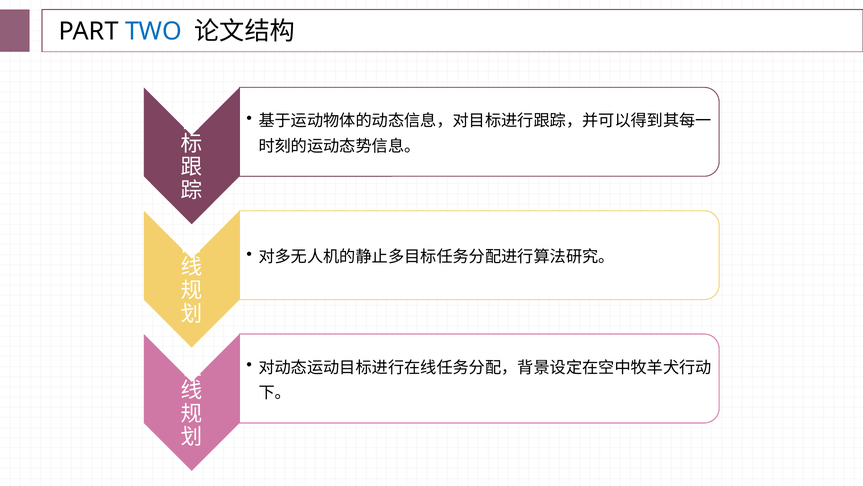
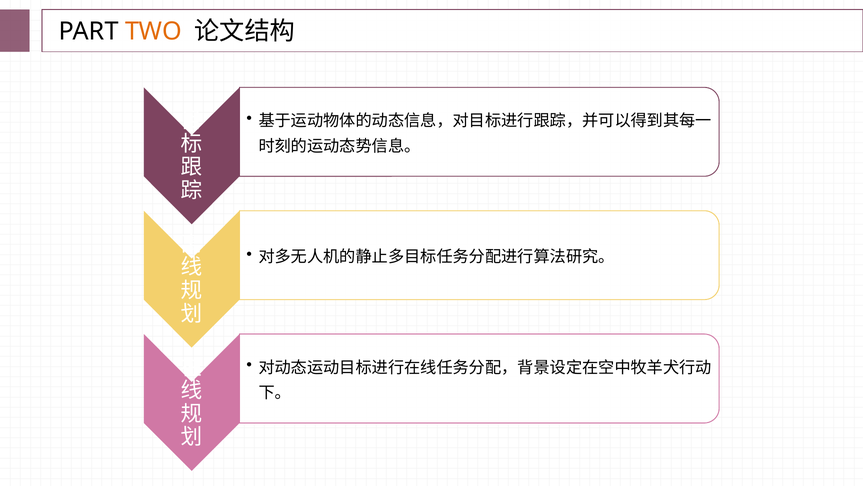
TWO colour: blue -> orange (153, 31)
